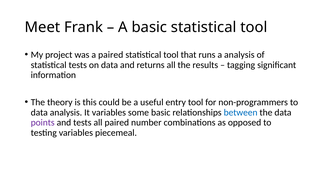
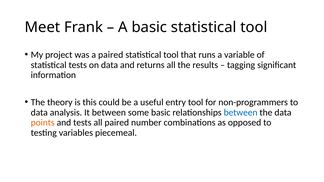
a analysis: analysis -> variable (239, 55)
It variables: variables -> between (109, 113)
points colour: purple -> orange (43, 123)
